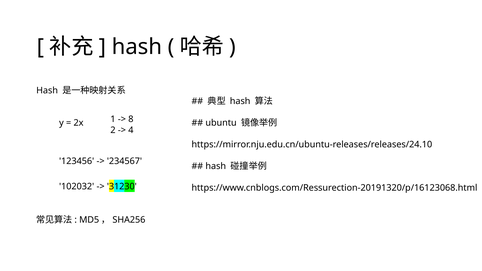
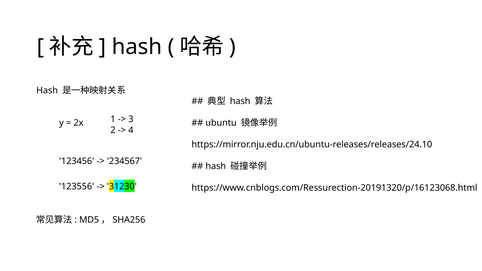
8: 8 -> 3 (131, 119)
102032: 102032 -> 123556 (77, 187)
